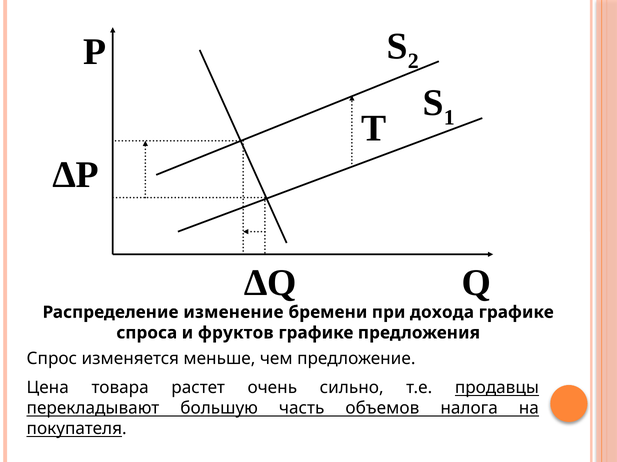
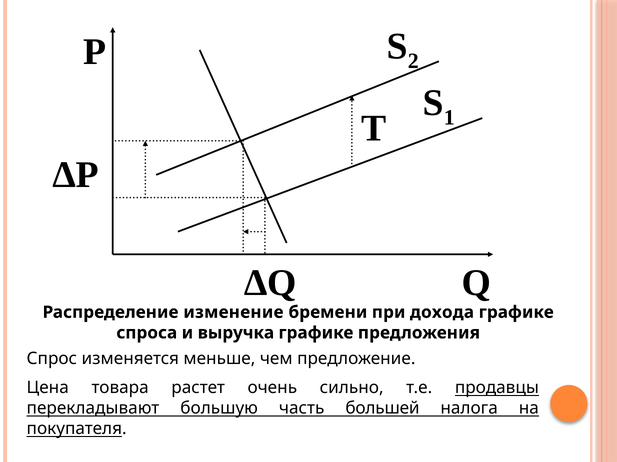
фруктов: фруктов -> выручка (236, 333)
объемов: объемов -> большей (383, 409)
